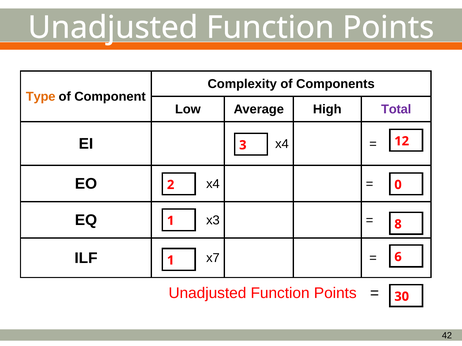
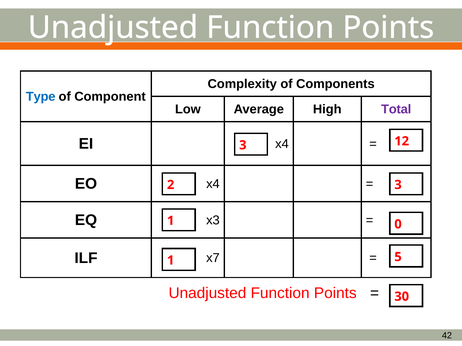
Type colour: orange -> blue (41, 97)
2 0: 0 -> 3 (398, 185)
8: 8 -> 0 (398, 225)
6: 6 -> 5 (398, 257)
